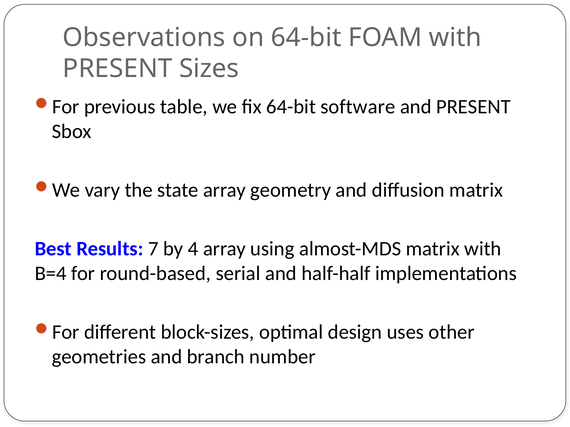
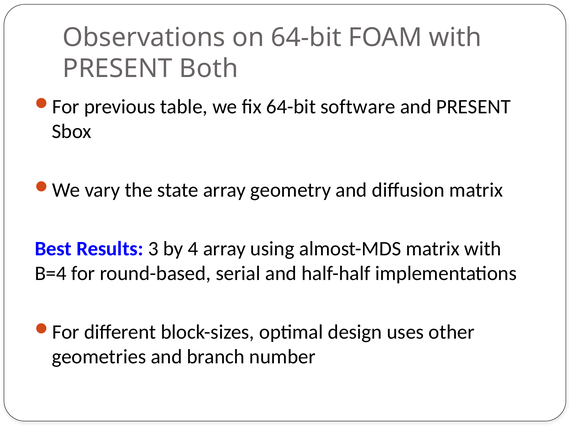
Sizes: Sizes -> Both (209, 69)
7: 7 -> 3 (153, 249)
